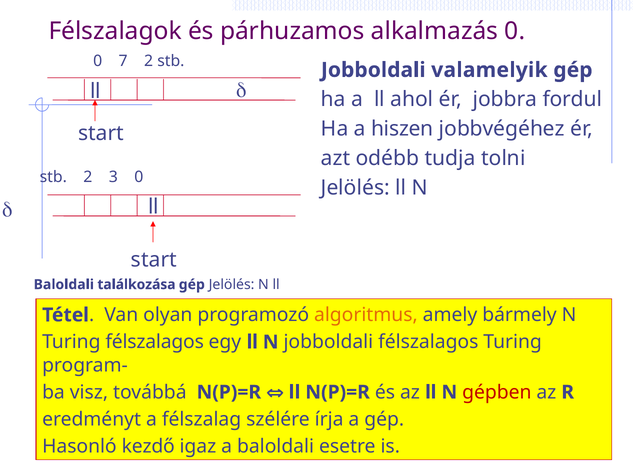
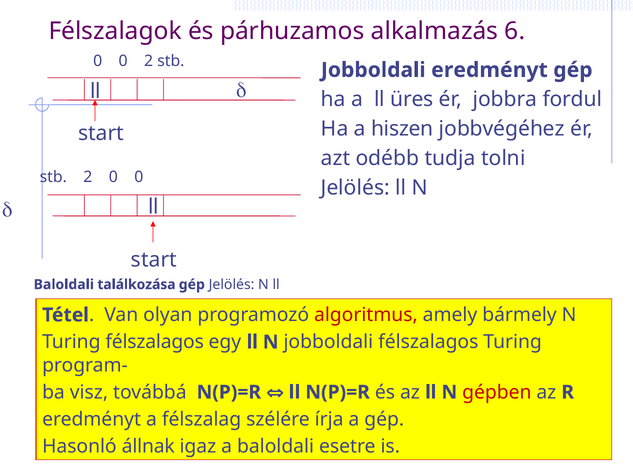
alkalmazás 0: 0 -> 6 (515, 31)
7: 7 -> 0 (123, 61)
Jobboldali valamelyik: valamelyik -> eredményt (489, 70)
ahol: ahol -> üres (412, 100)
2 3: 3 -> 0 (113, 177)
algoritmus colour: orange -> red (366, 316)
kezdő: kezdő -> állnak (148, 447)
